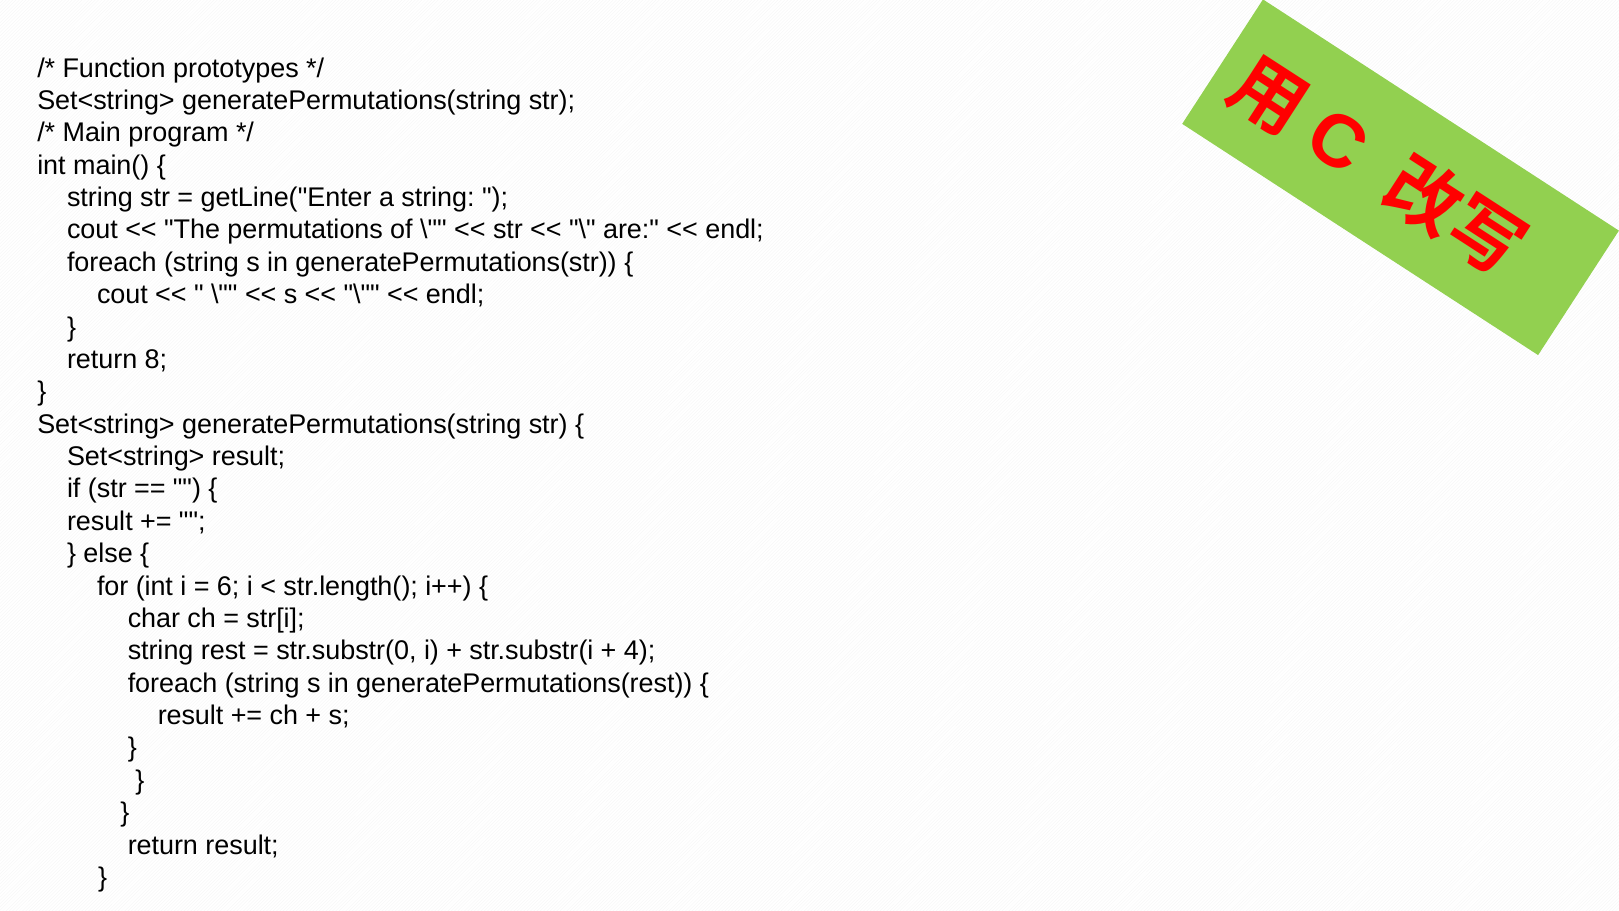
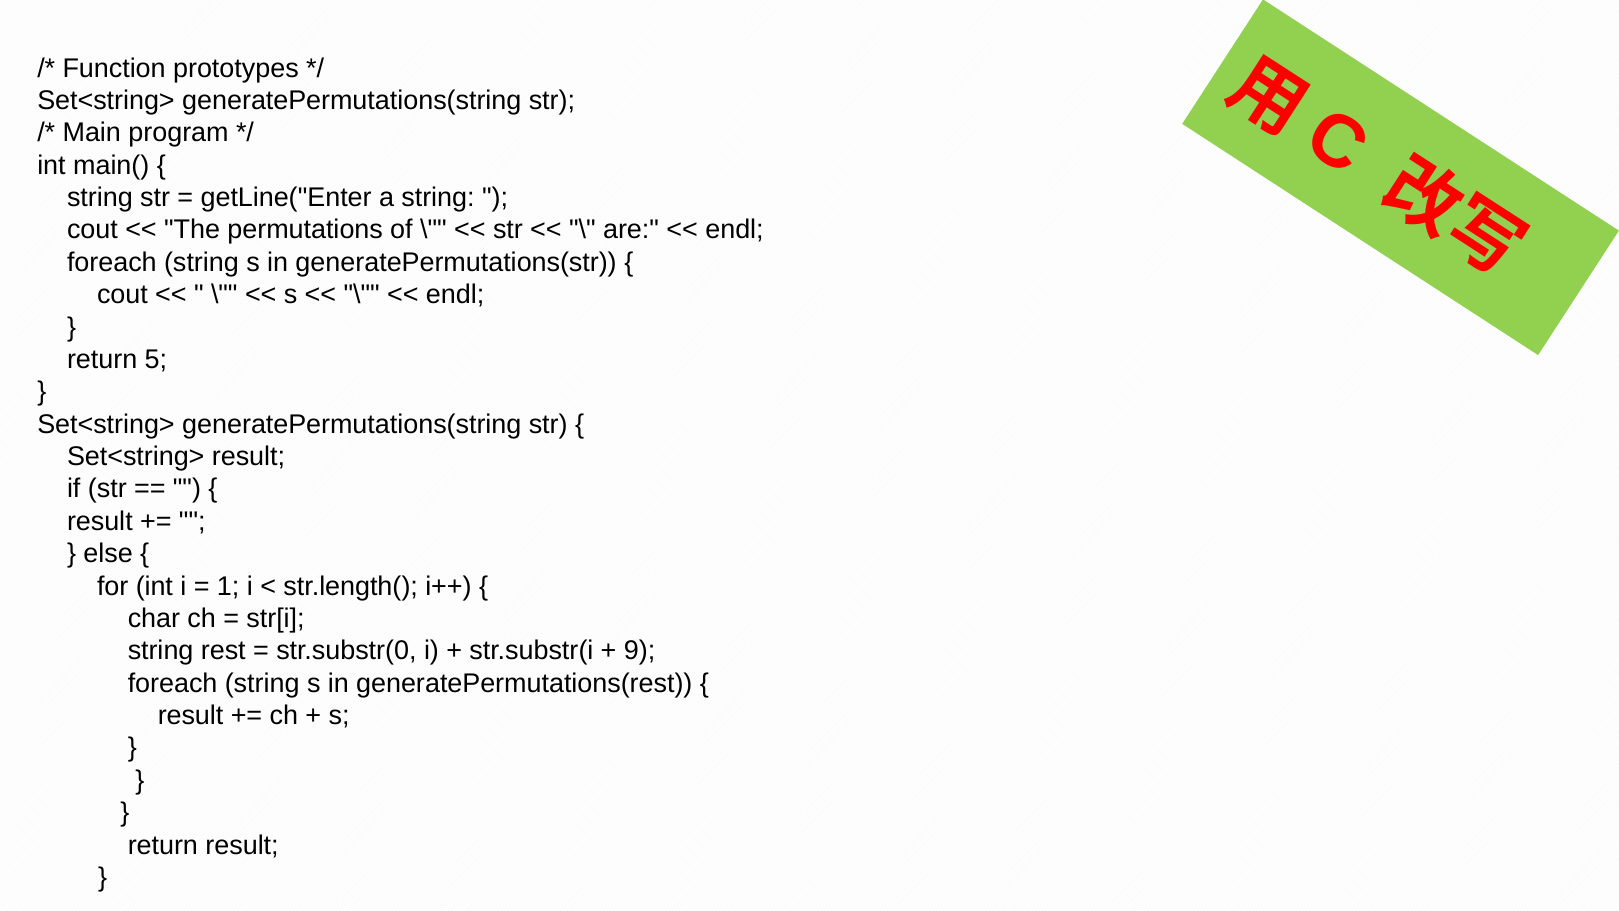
8: 8 -> 5 (156, 359)
6: 6 -> 1 (228, 586)
4: 4 -> 9 (640, 651)
